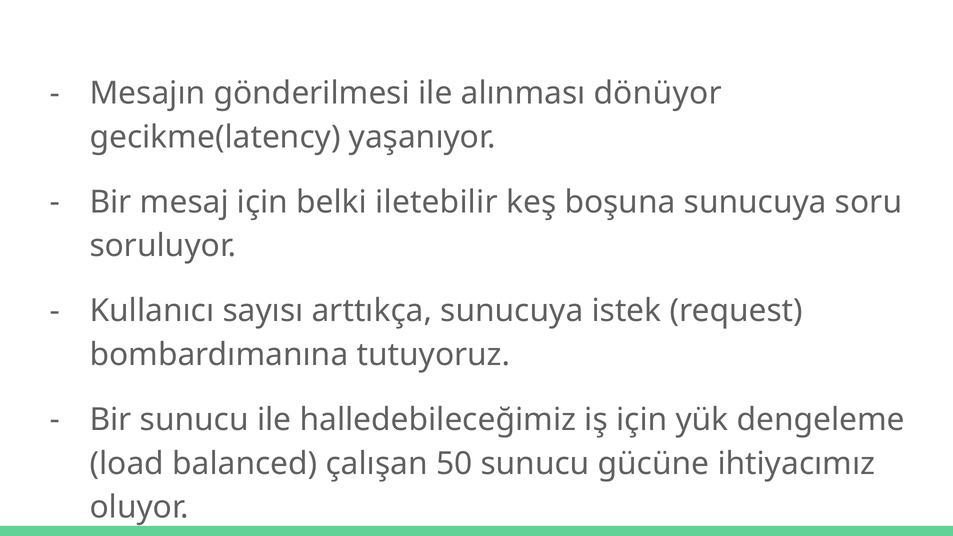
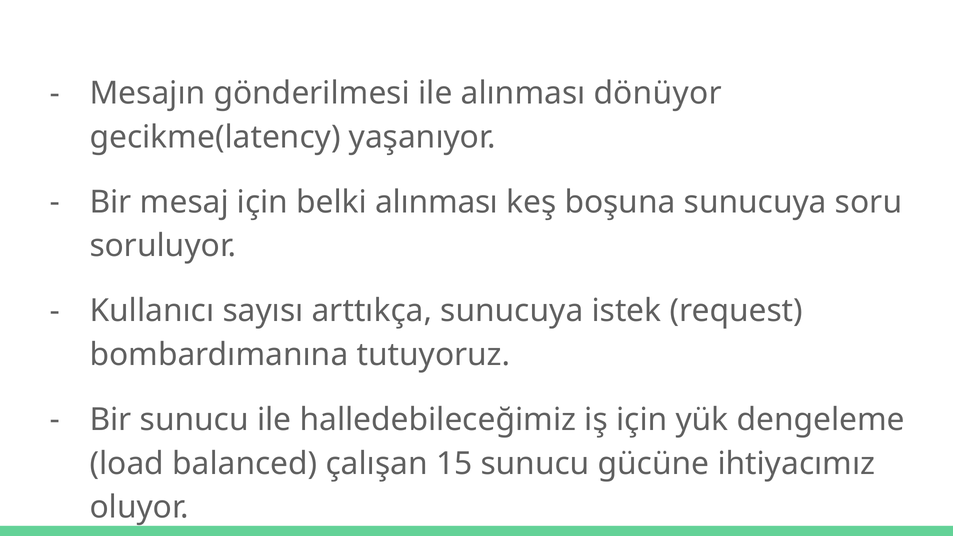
belki iletebilir: iletebilir -> alınması (437, 202)
50: 50 -> 15 (454, 464)
